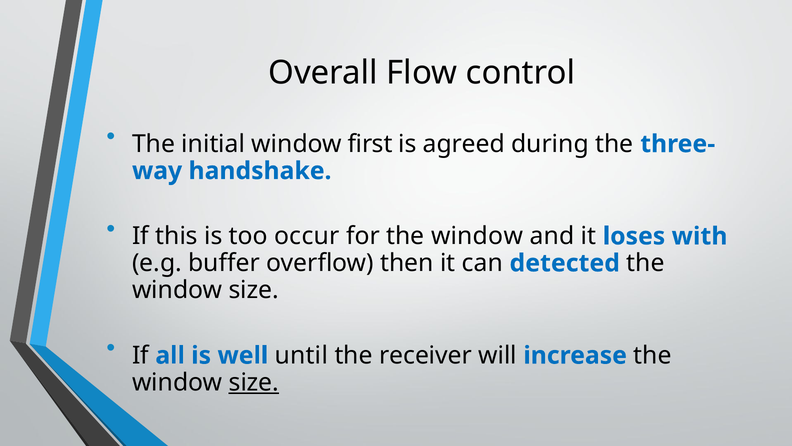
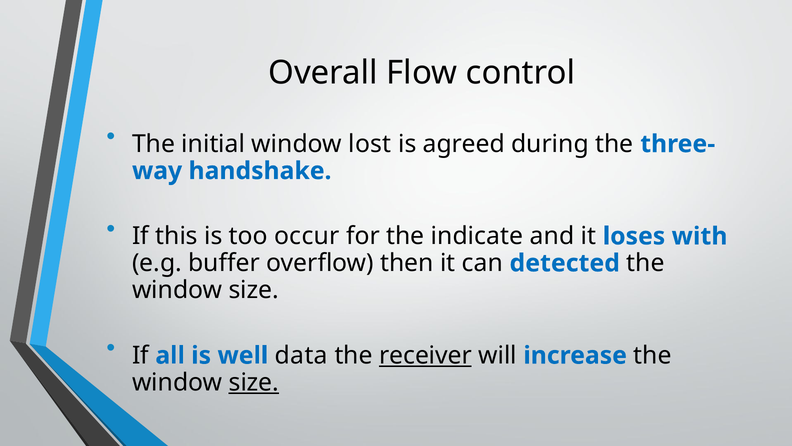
first: first -> lost (370, 144)
for the window: window -> indicate (477, 236)
until: until -> data (301, 355)
receiver underline: none -> present (425, 355)
